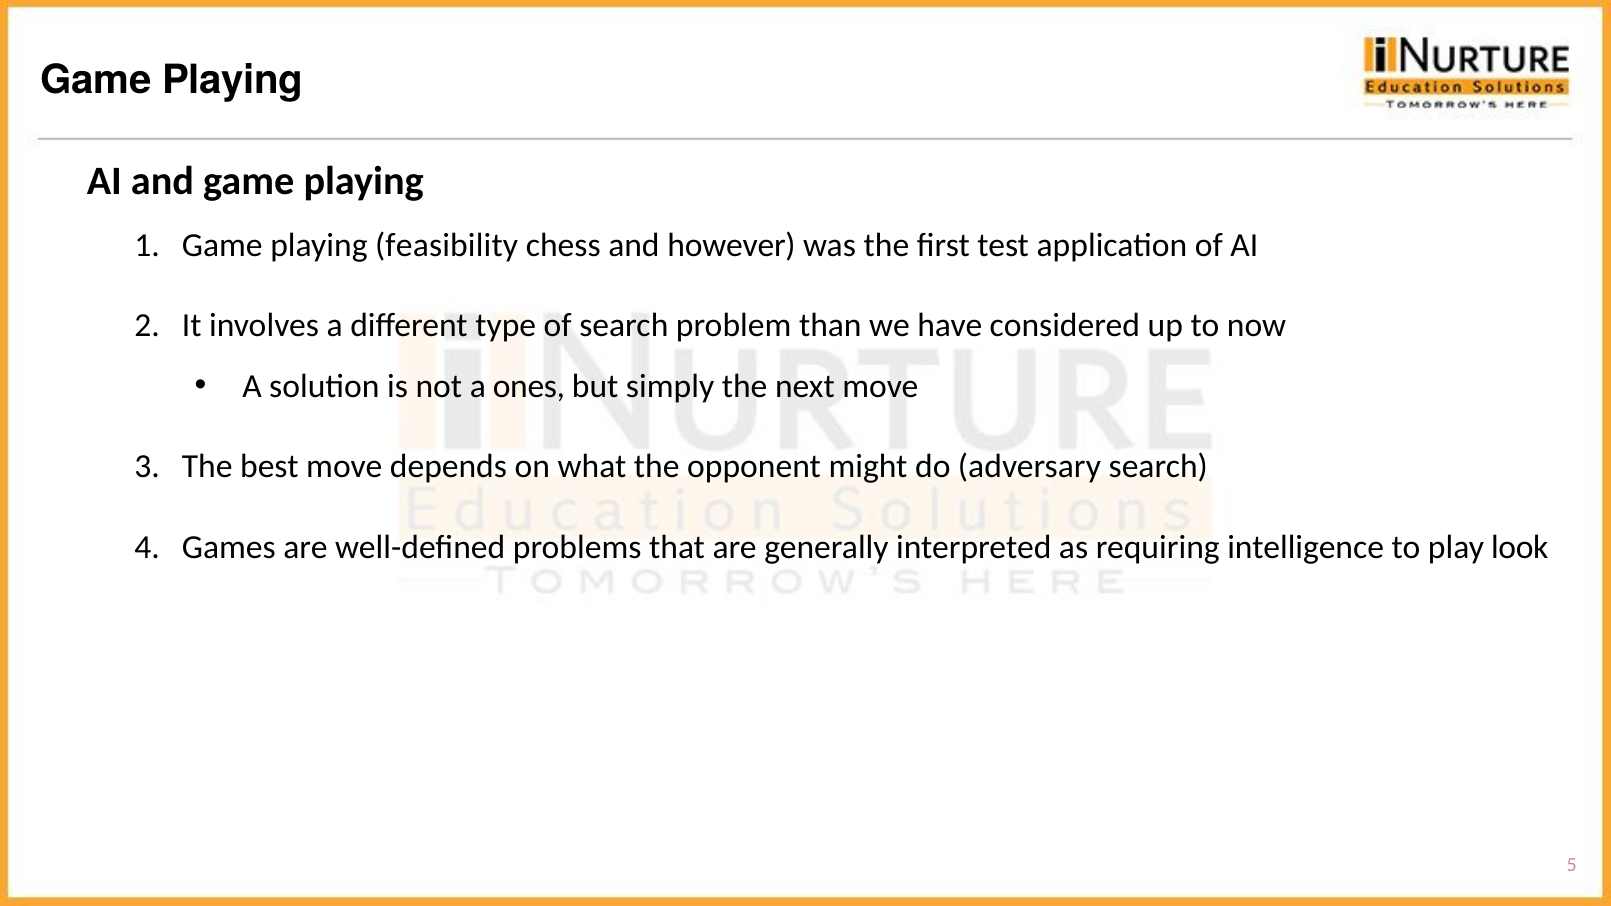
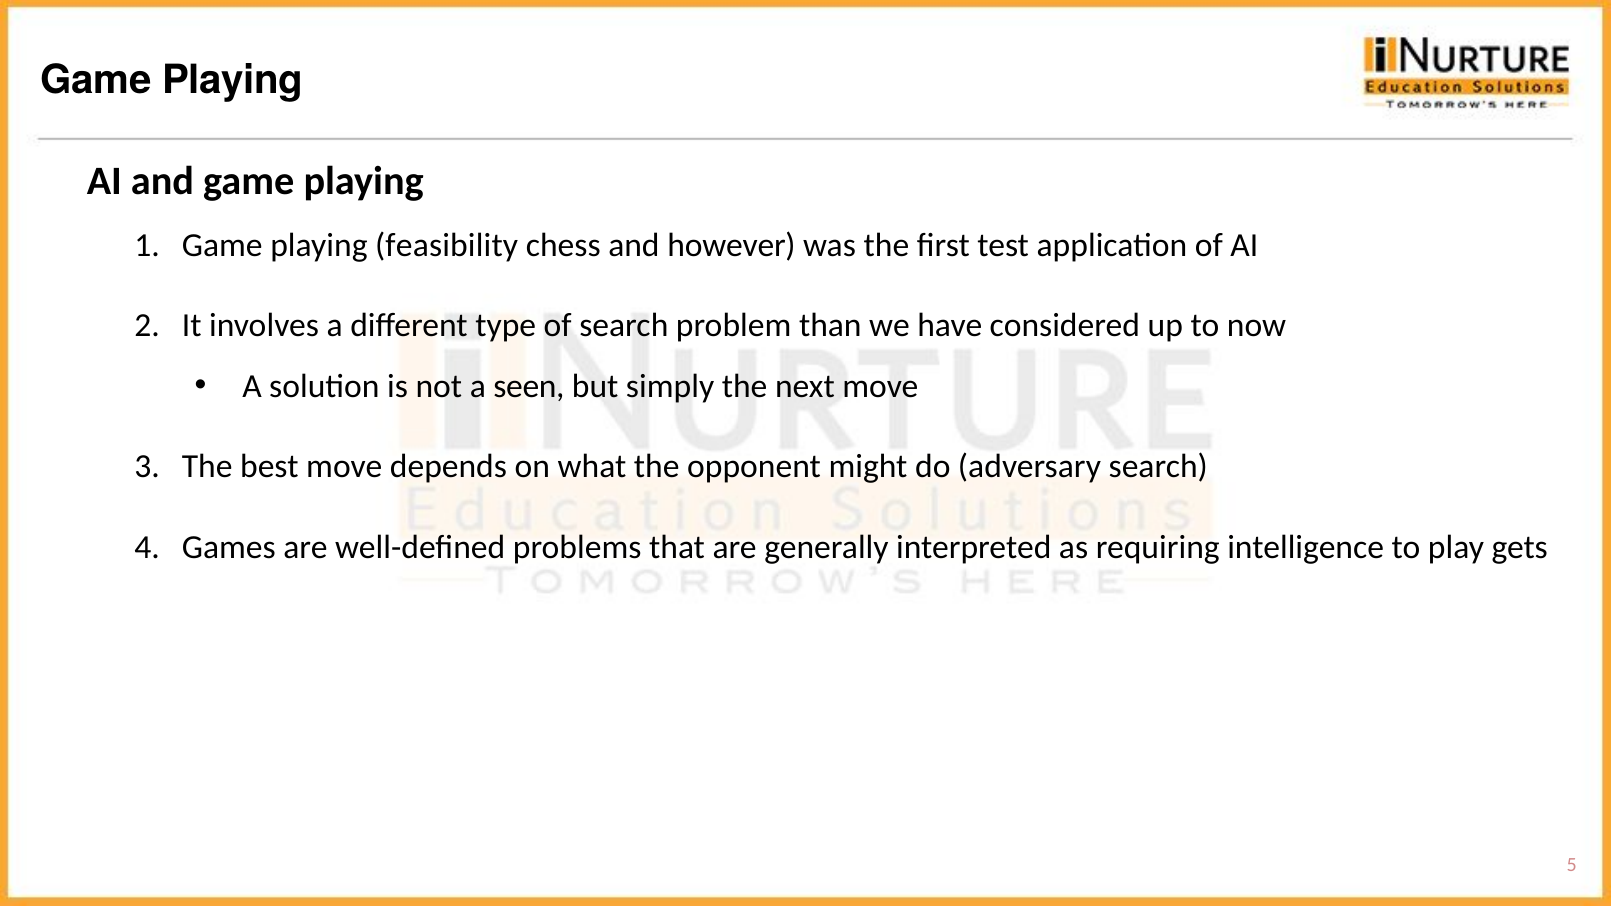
ones: ones -> seen (529, 386)
look: look -> gets (1520, 547)
